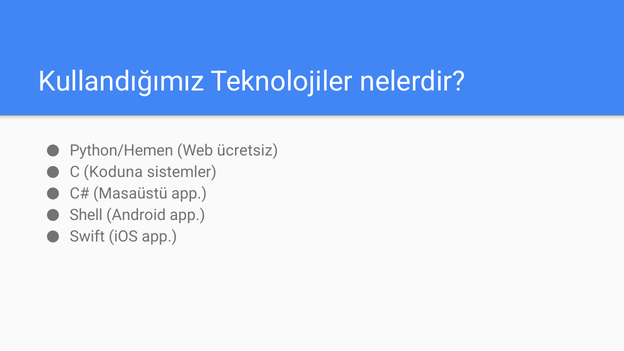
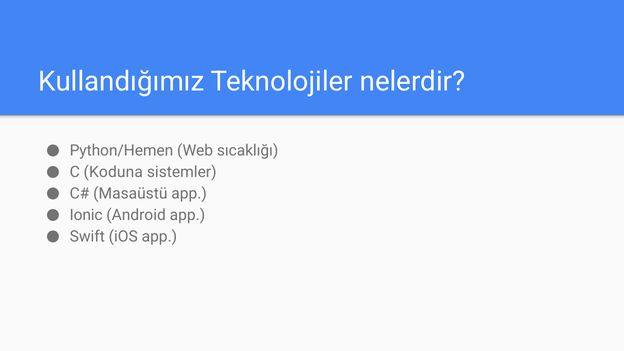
ücretsiz: ücretsiz -> sıcaklığı (248, 150)
Shell: Shell -> Ionic (86, 215)
